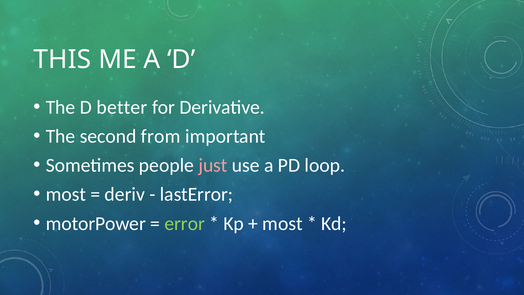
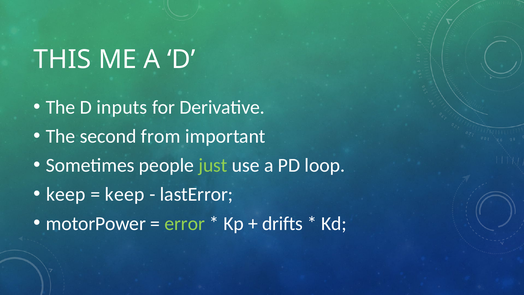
better: better -> inputs (122, 107)
just colour: pink -> light green (213, 165)
most: most -> keep (66, 194)
deriv: deriv -> keep (125, 194)
most: most -> drifts (283, 223)
